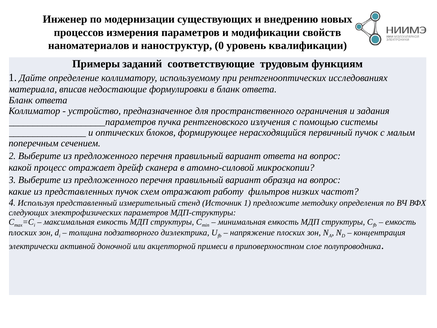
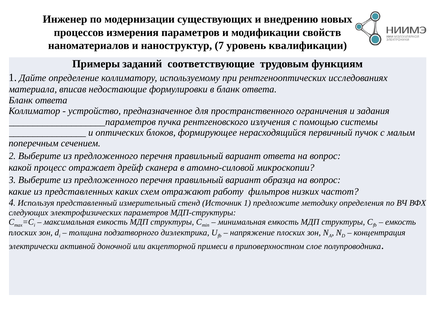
0: 0 -> 7 (219, 46)
представленных пучок: пучок -> каких (127, 192)
